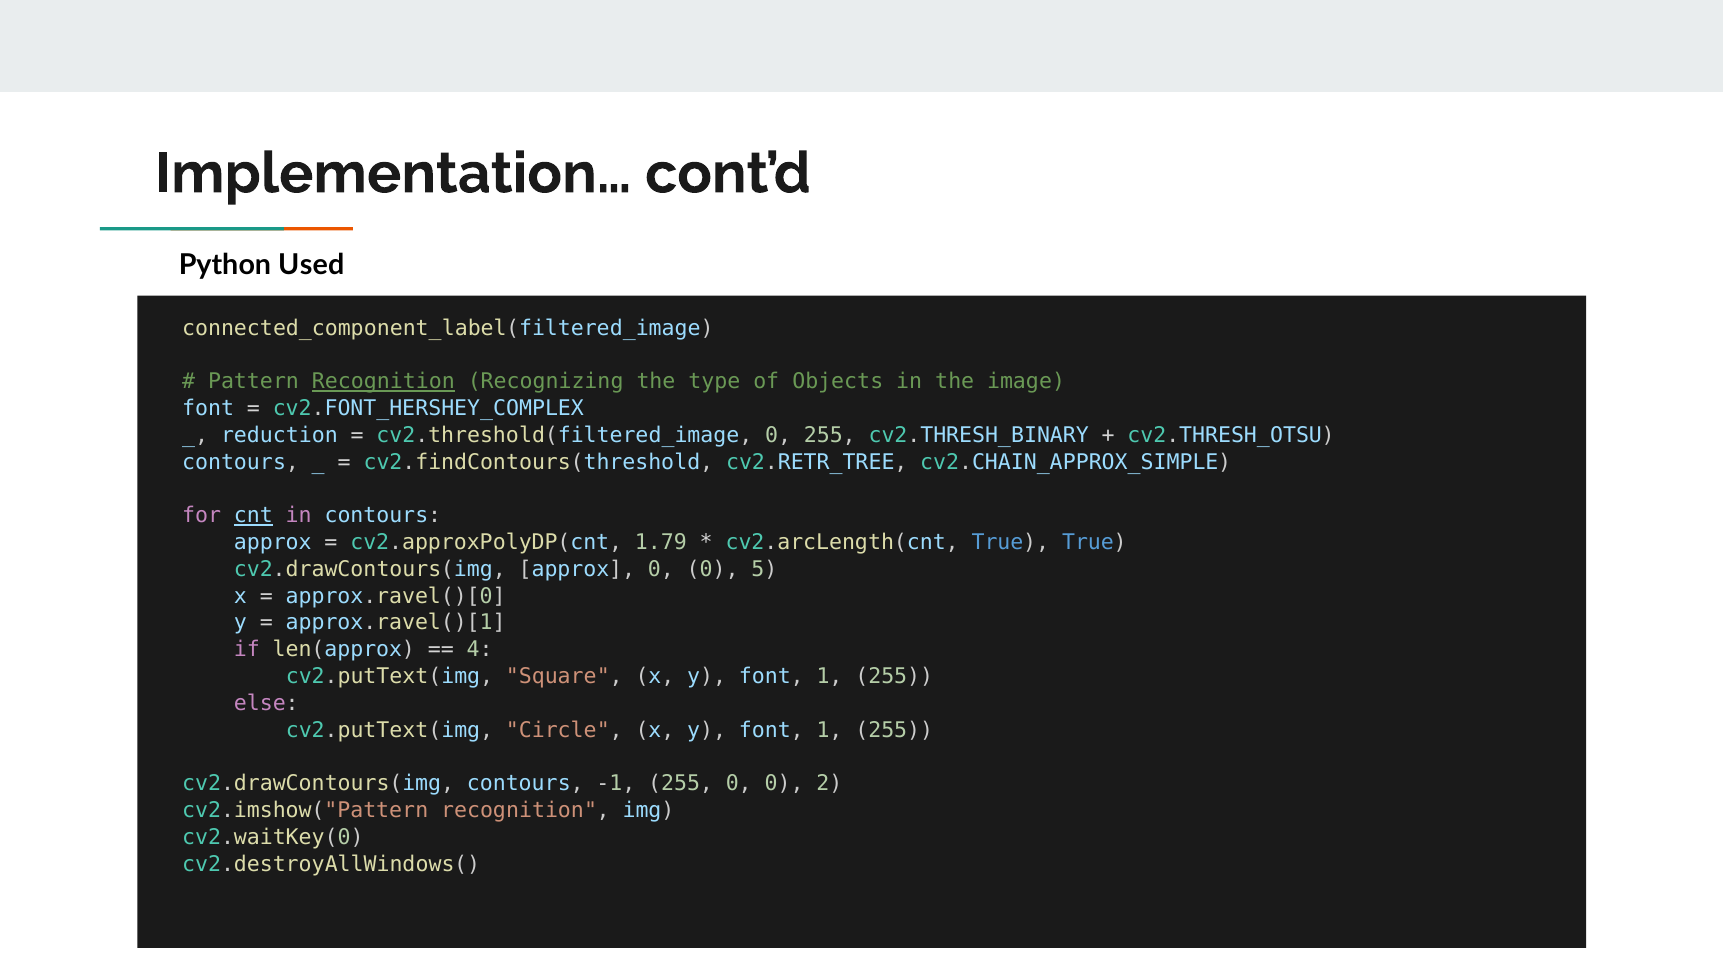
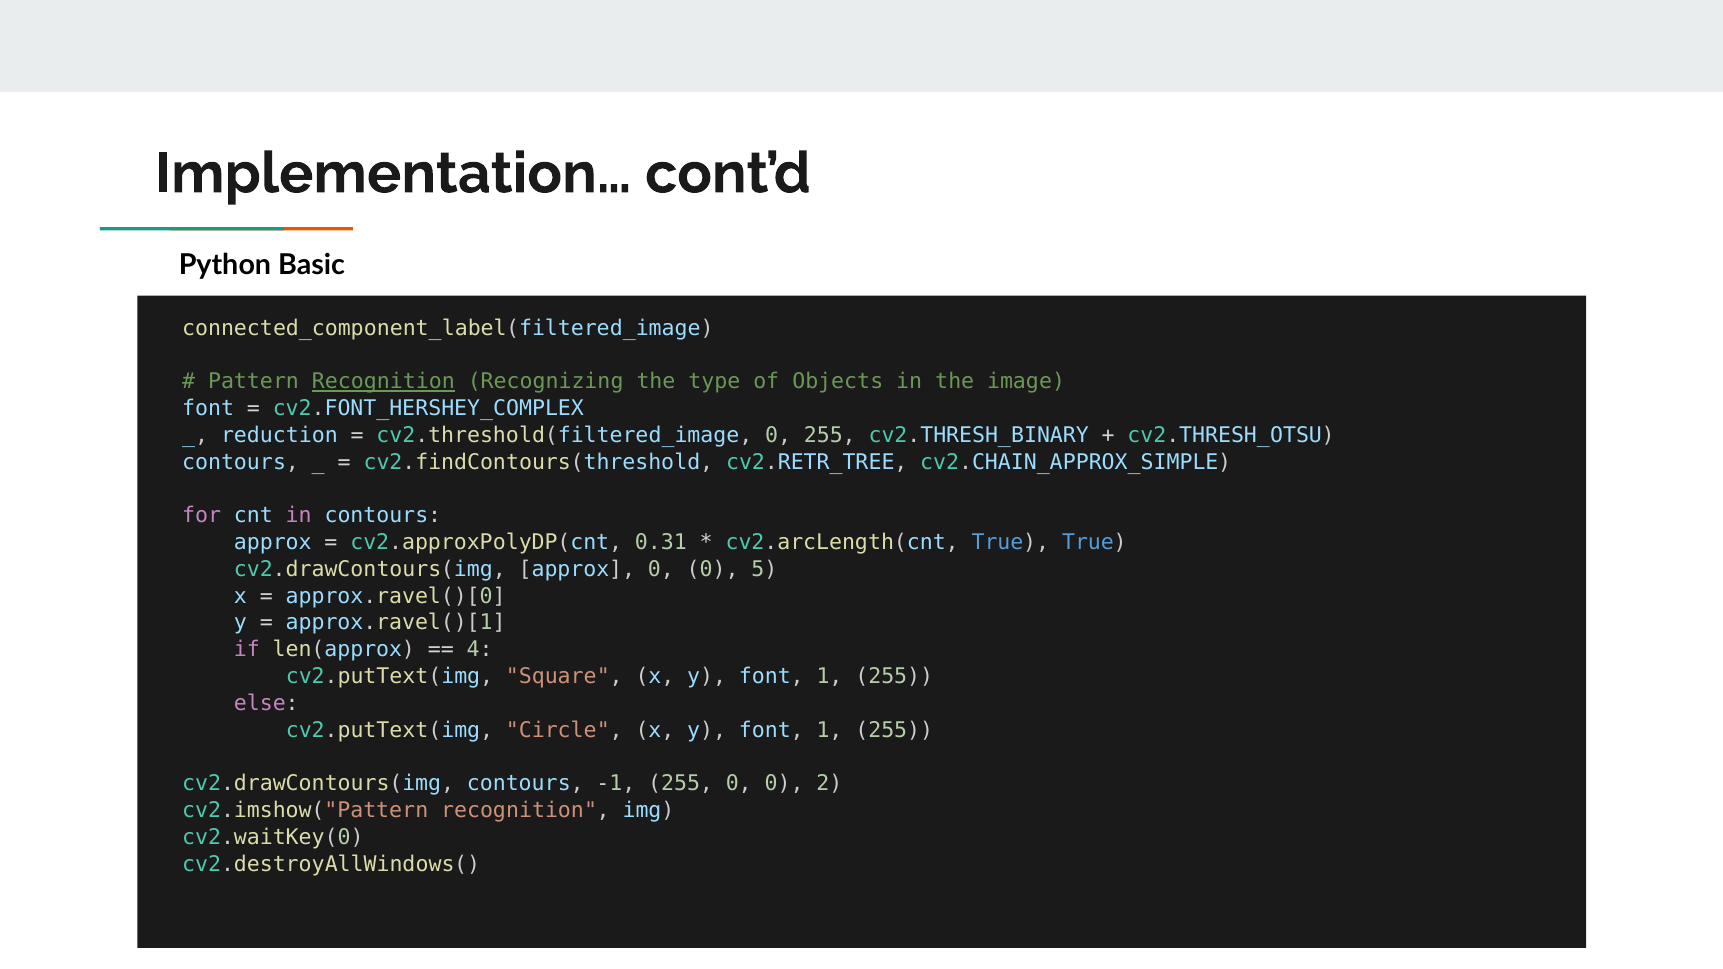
Used: Used -> Basic (312, 265)
cnt underline: present -> none (253, 516)
1.79: 1.79 -> 0.31 (661, 543)
